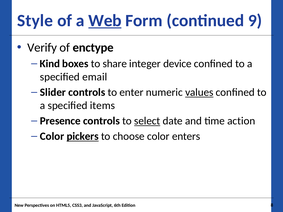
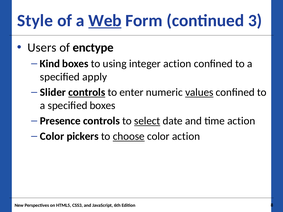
9: 9 -> 3 (255, 21)
Verify: Verify -> Users (42, 48)
share: share -> using (115, 64)
integer device: device -> action (177, 64)
email: email -> apply (95, 77)
controls underline: none -> present (87, 92)
specified items: items -> boxes (103, 106)
pickers underline: present -> none (83, 137)
choose underline: none -> present (129, 137)
color enters: enters -> action (186, 137)
